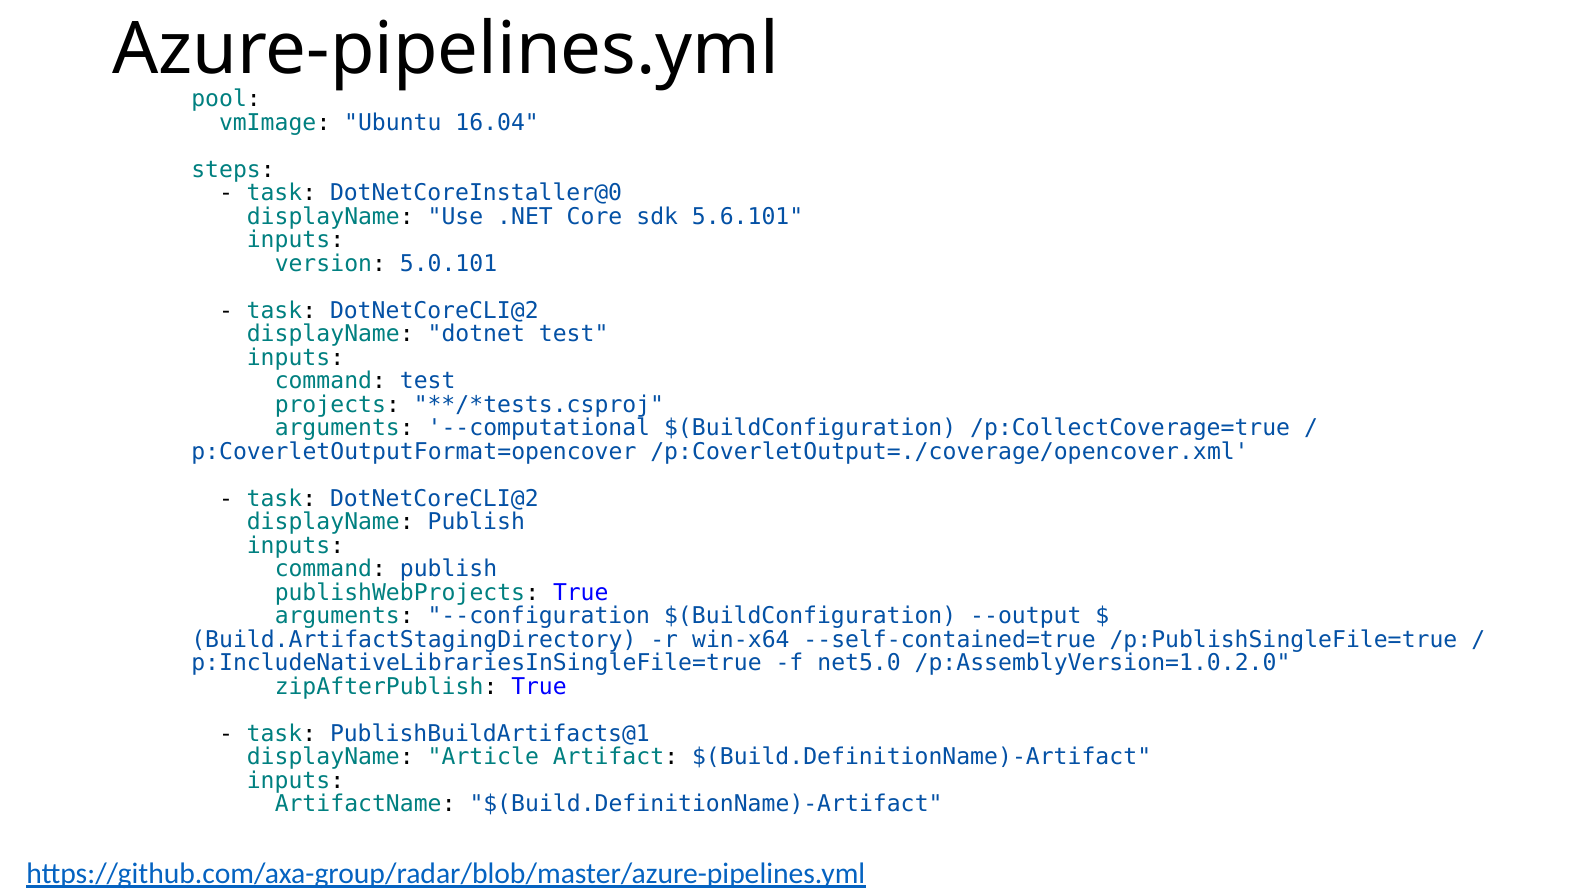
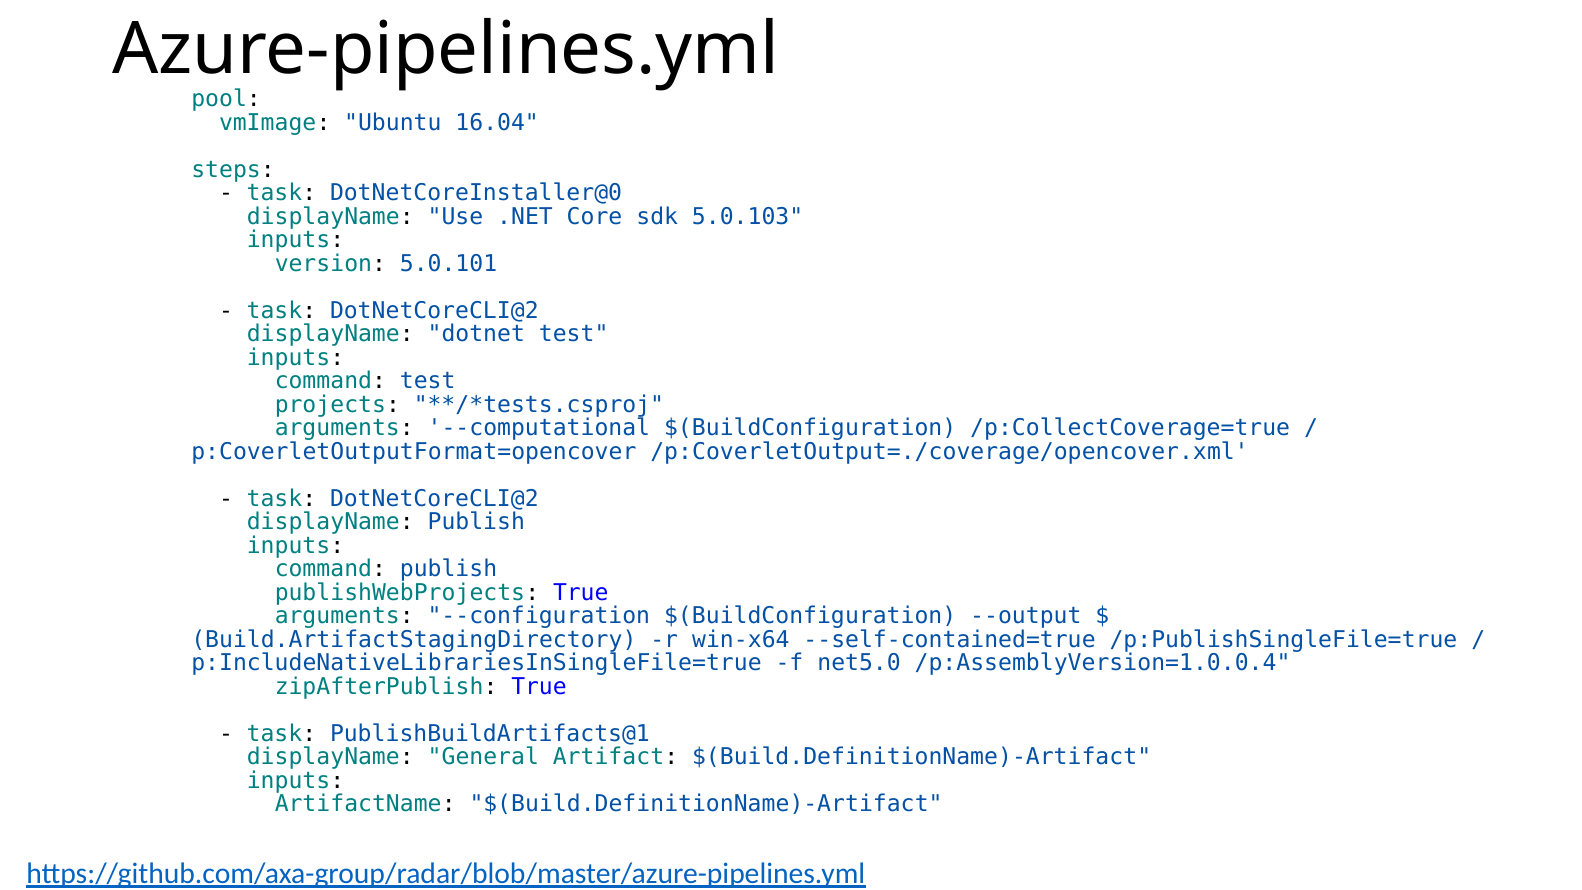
5.6.101: 5.6.101 -> 5.0.103 (748, 217)
/p:AssemblyVersion=1.0.2.0: /p:AssemblyVersion=1.0.2.0 -> /p:AssemblyVersion=1.0.0.4 (1103, 663)
Article: Article -> General (483, 757)
